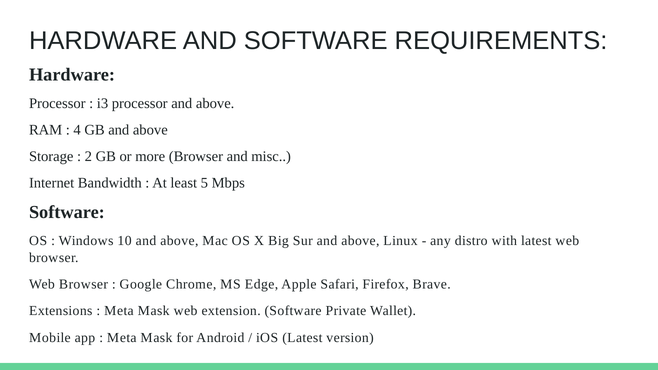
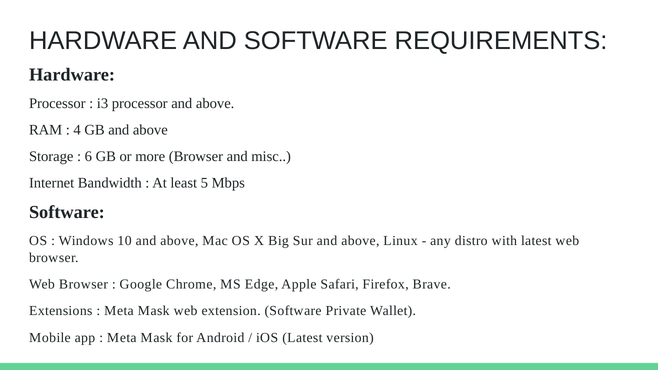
2: 2 -> 6 (88, 157)
